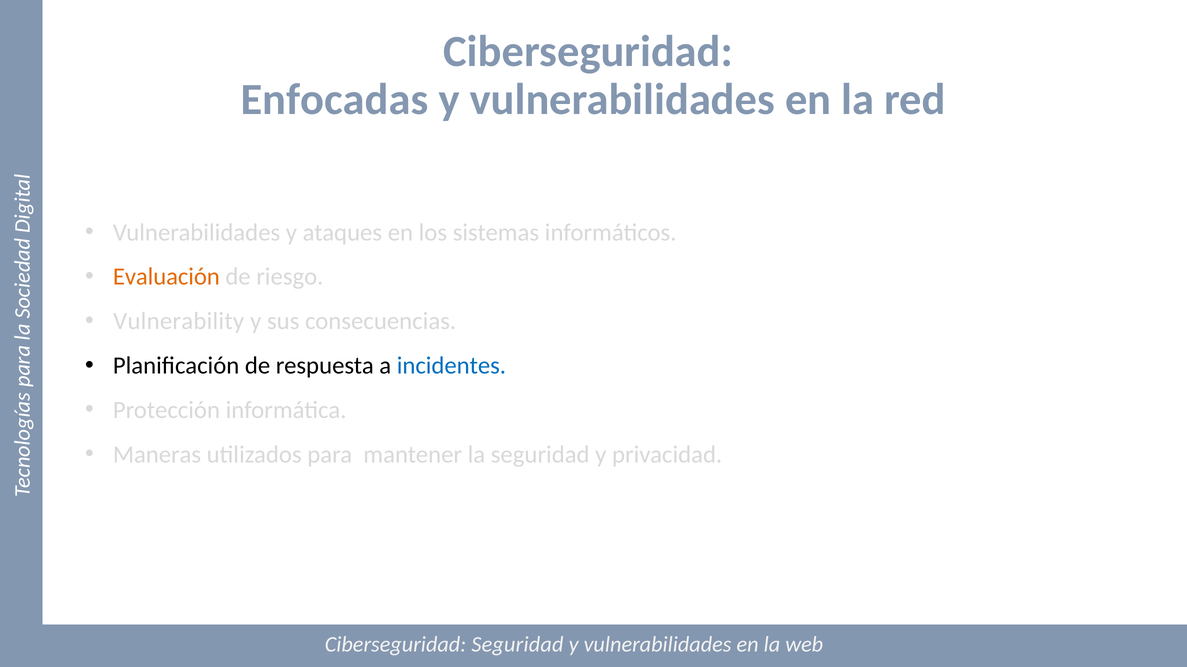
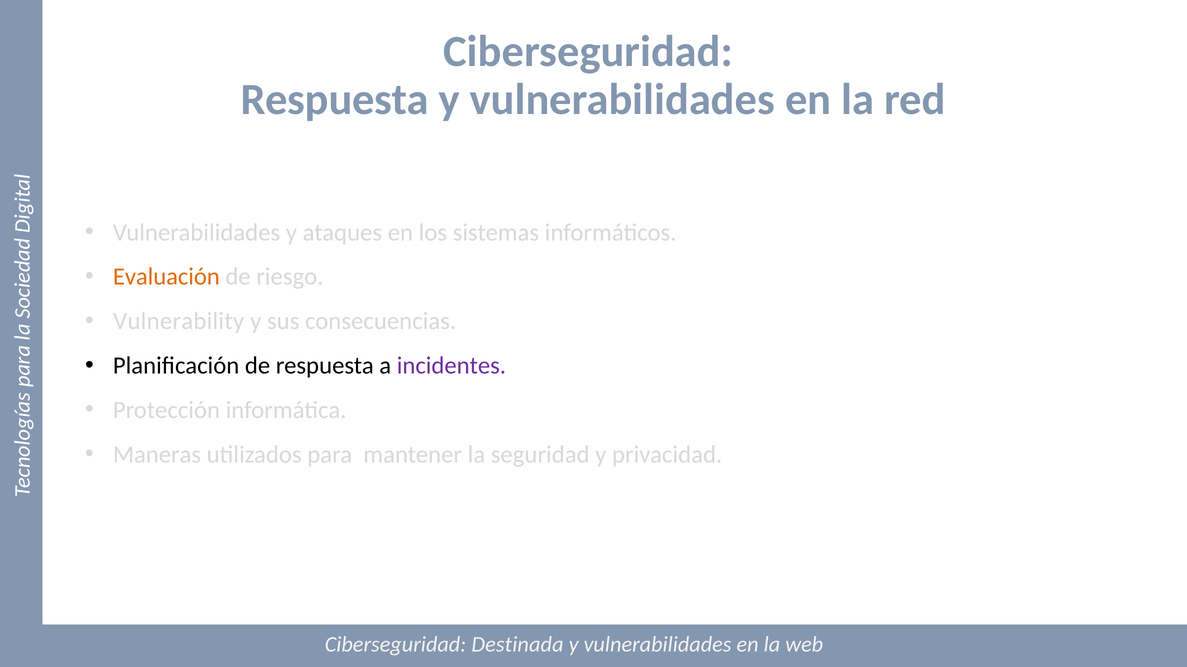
Enfocadas: Enfocadas -> Respuesta (335, 100)
incidentes colour: blue -> purple (451, 366)
Ciberseguridad Seguridad: Seguridad -> Destinada (517, 645)
